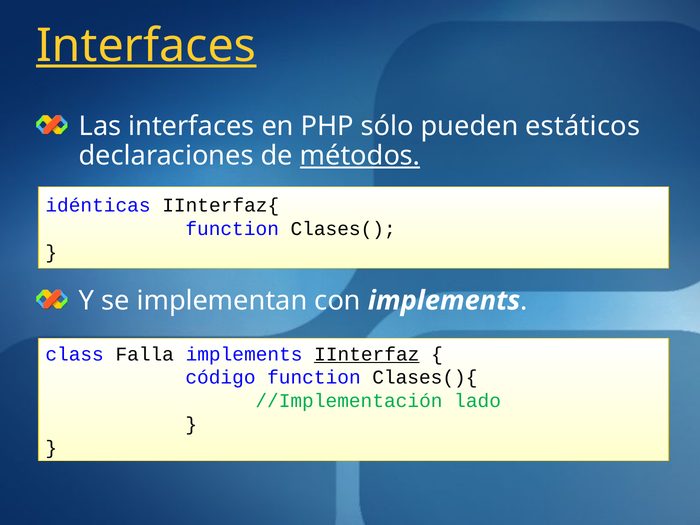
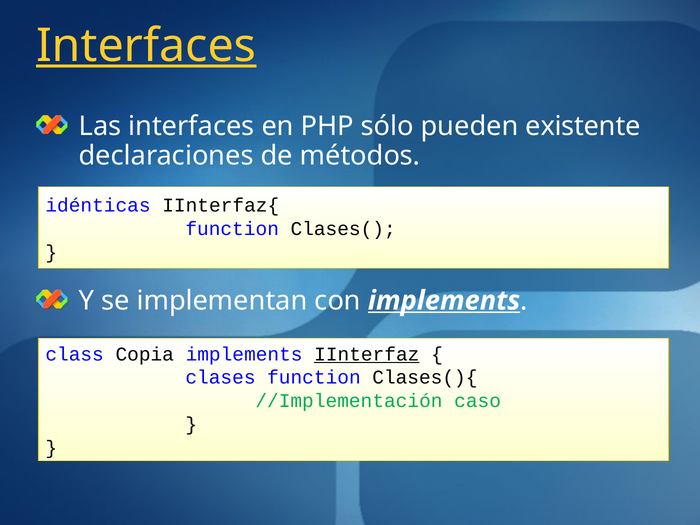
estáticos: estáticos -> existente (583, 126)
métodos underline: present -> none (360, 156)
implements underline: none -> present (444, 301)
Falla: Falla -> Copia (145, 354)
código: código -> clases (220, 378)
lado: lado -> caso (478, 401)
